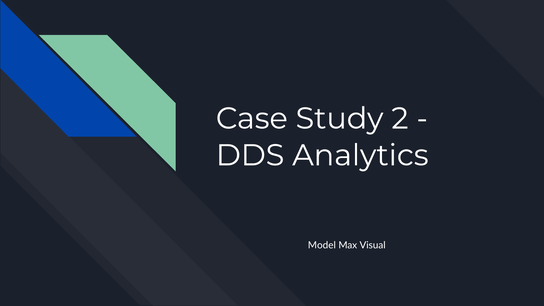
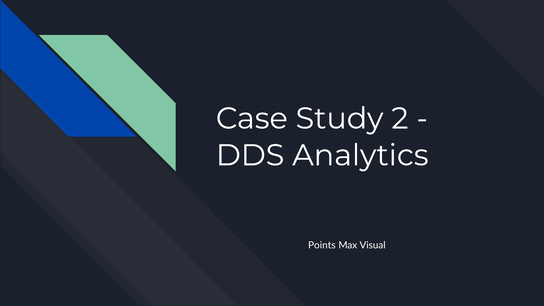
Model: Model -> Points (322, 245)
